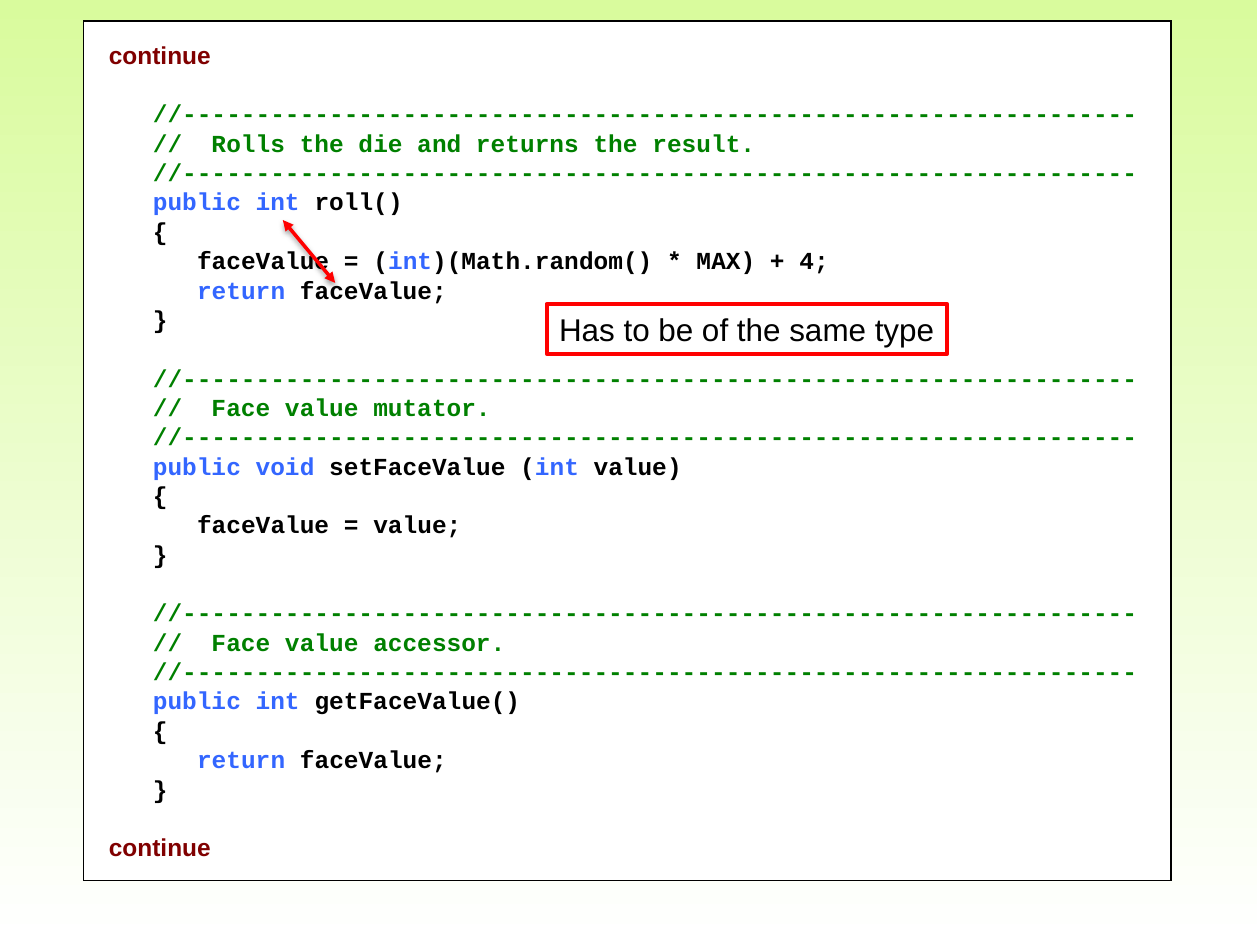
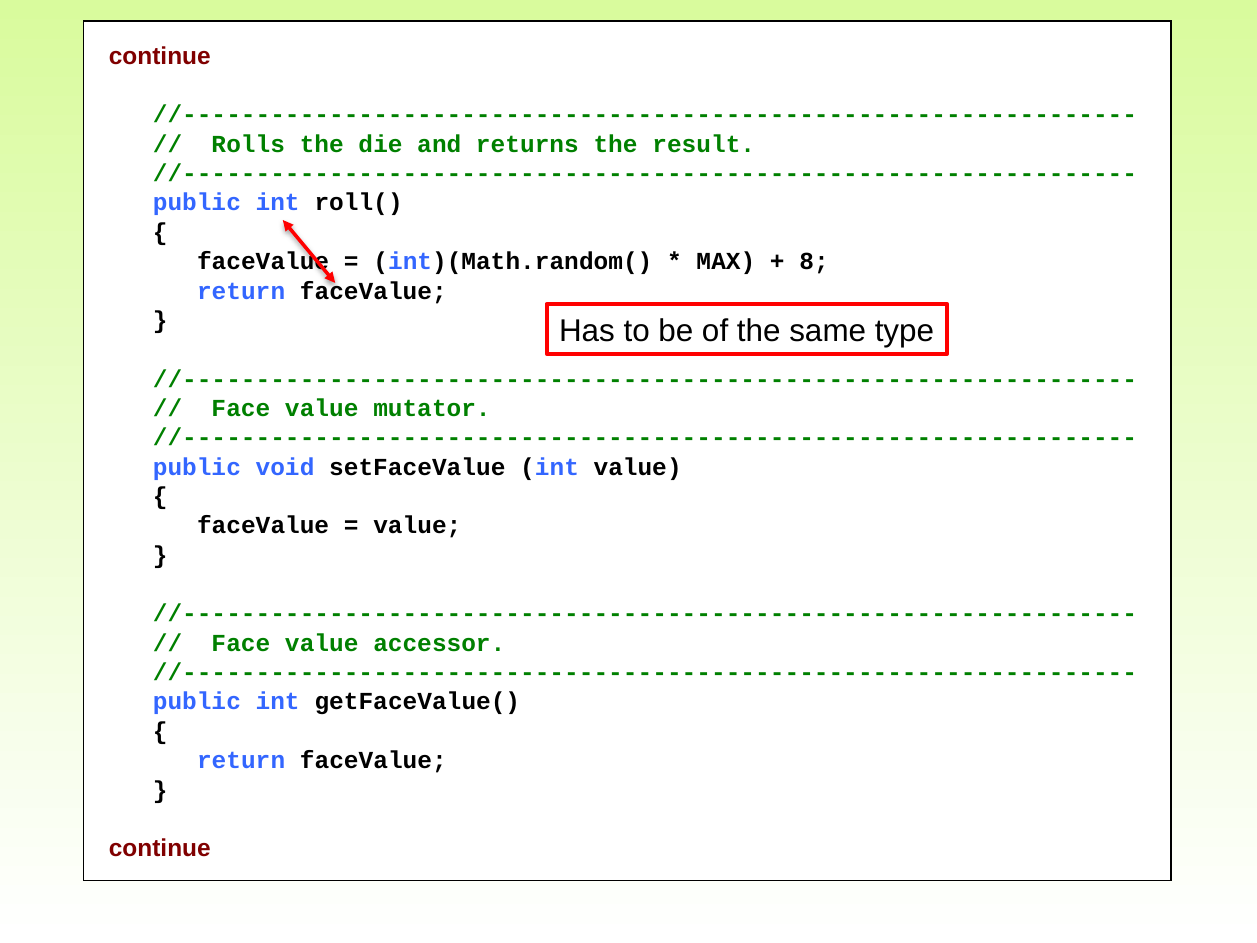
4: 4 -> 8 (814, 262)
